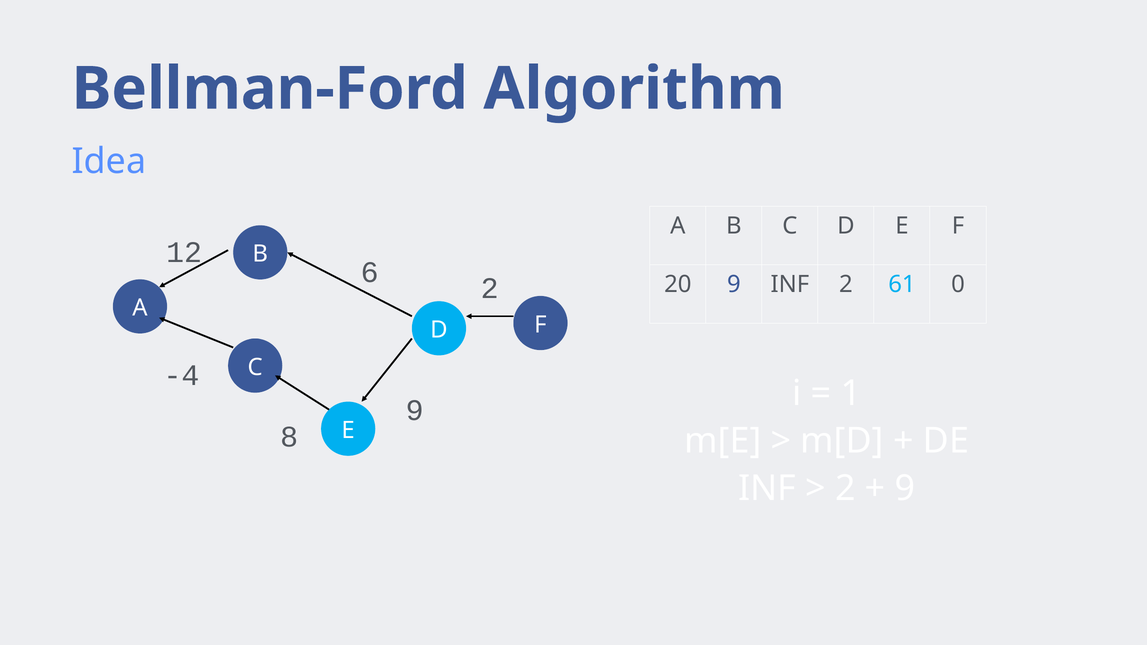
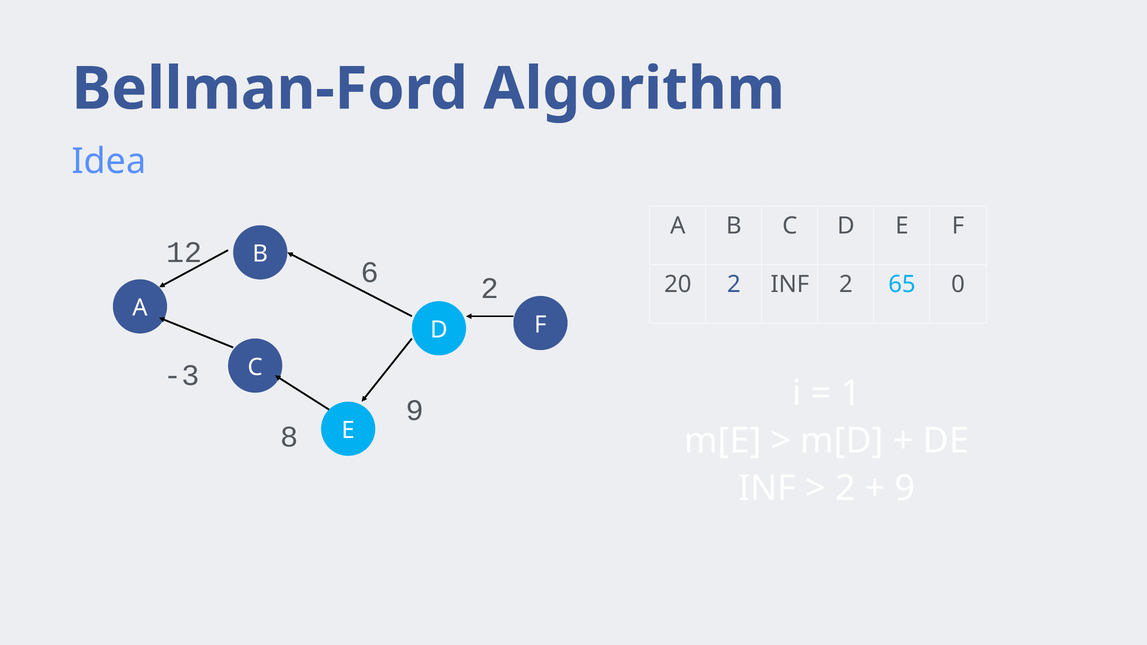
20 9: 9 -> 2 (734, 285)
61: 61 -> 65 (902, 285)
-4: -4 -> -3 (181, 376)
